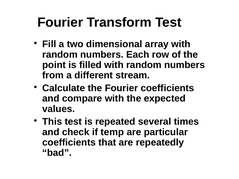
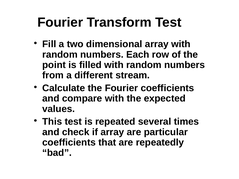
if temp: temp -> array (112, 132)
